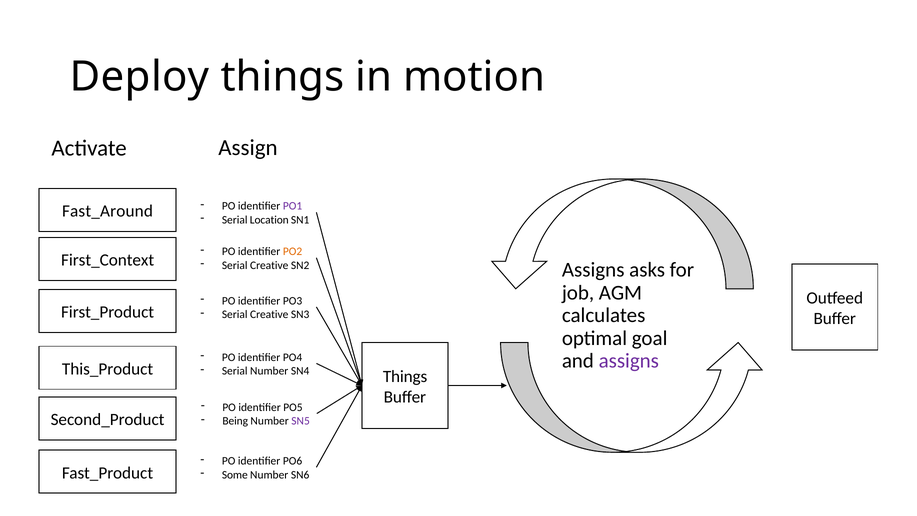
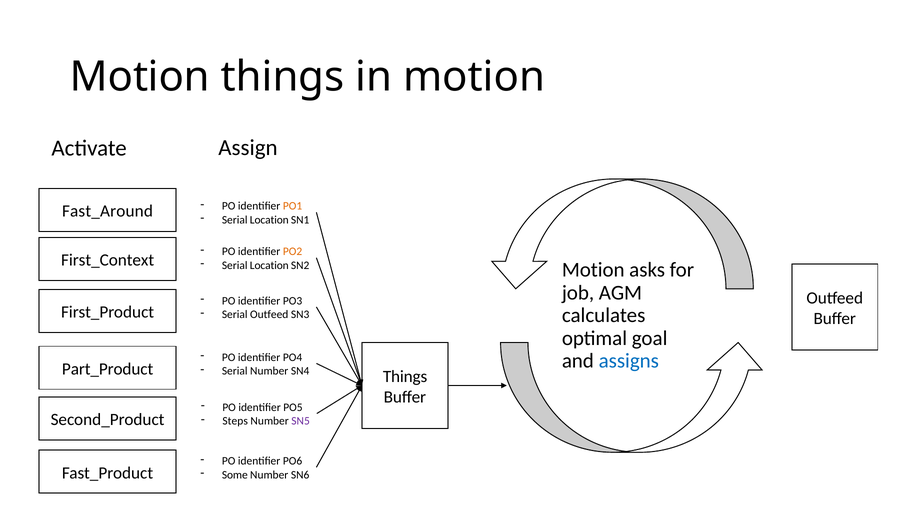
Deploy: Deploy -> Motion (140, 77)
PO1 colour: purple -> orange (293, 206)
Creative: Creative -> Location (269, 265)
Assigns: Assigns -> Motion (593, 270)
Creative: Creative -> Outfeed (269, 315)
assigns colour: purple -> blue (629, 361)
This_Product: This_Product -> Part_Product (108, 369)
Being: Being -> Steps (235, 421)
